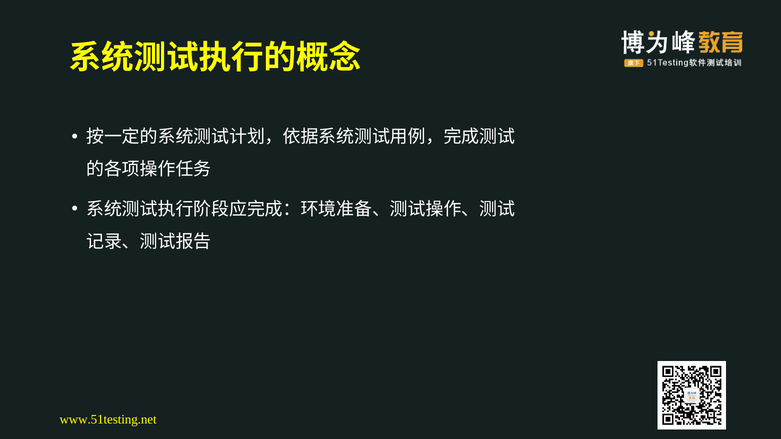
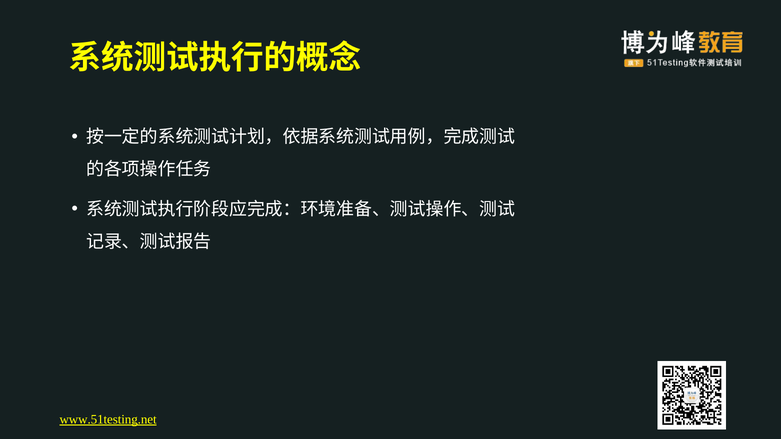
www.51testing.net underline: none -> present (108, 420)
